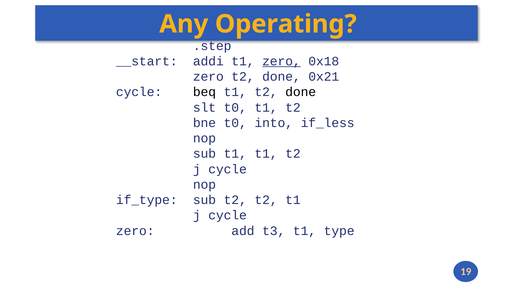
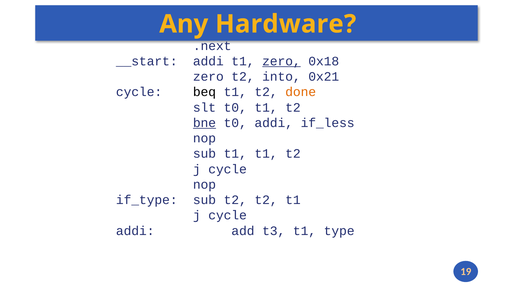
Operating: Operating -> Hardware (286, 24)
.step: .step -> .next (212, 46)
done: done -> into (281, 77)
done colour: black -> orange (301, 92)
bne underline: none -> present (204, 123)
t0 into: into -> addi (274, 123)
zero: zero -> addi (135, 230)
